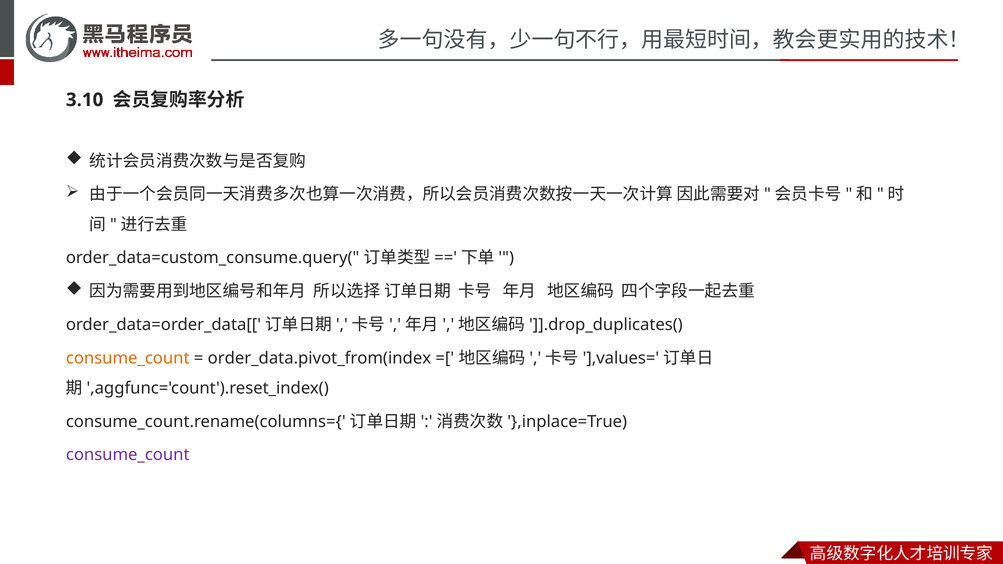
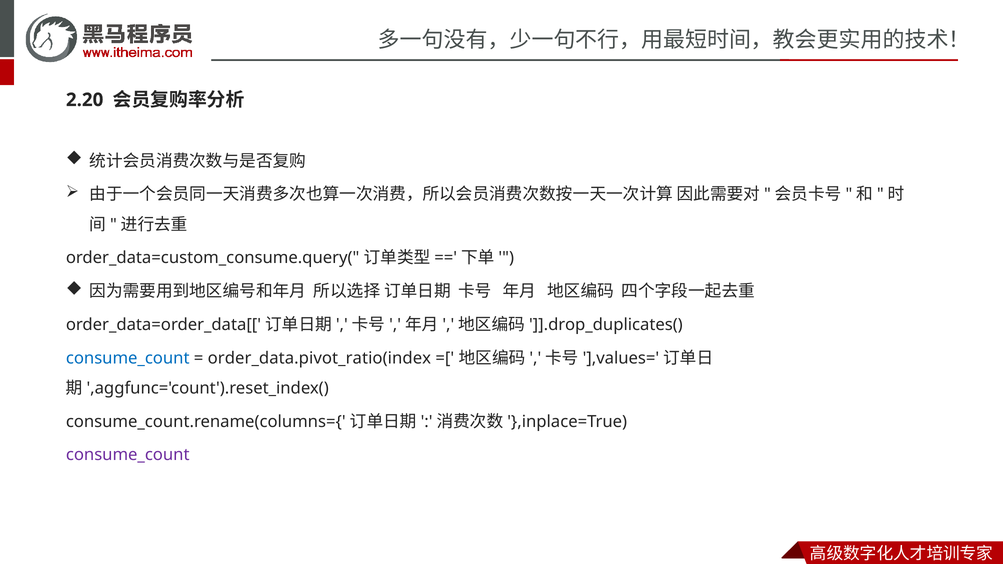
3.10: 3.10 -> 2.20 (85, 100)
consume_count colour: orange -> blue (128, 358)
order_data.pivot_from(index: order_data.pivot_from(index -> order_data.pivot_ratio(index (319, 358)
